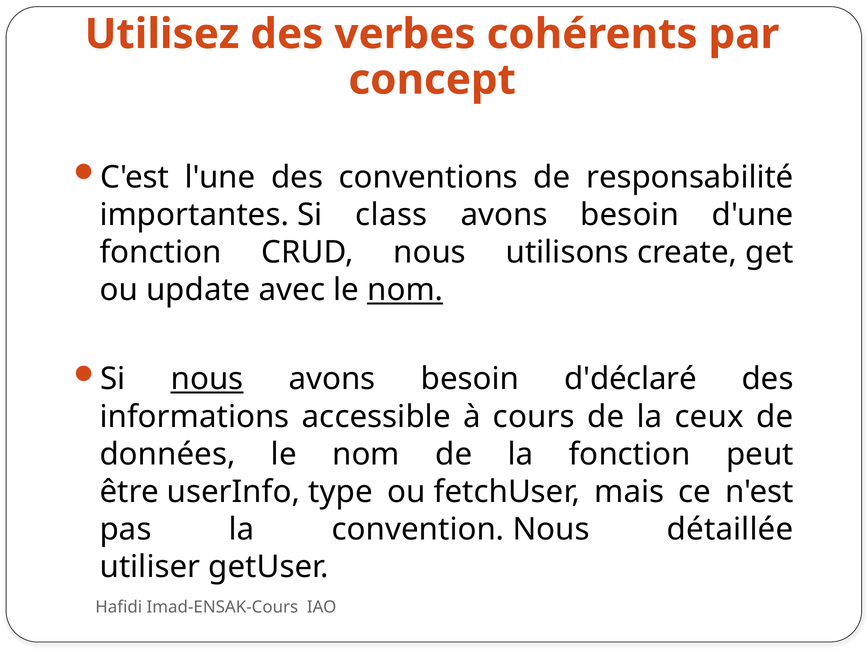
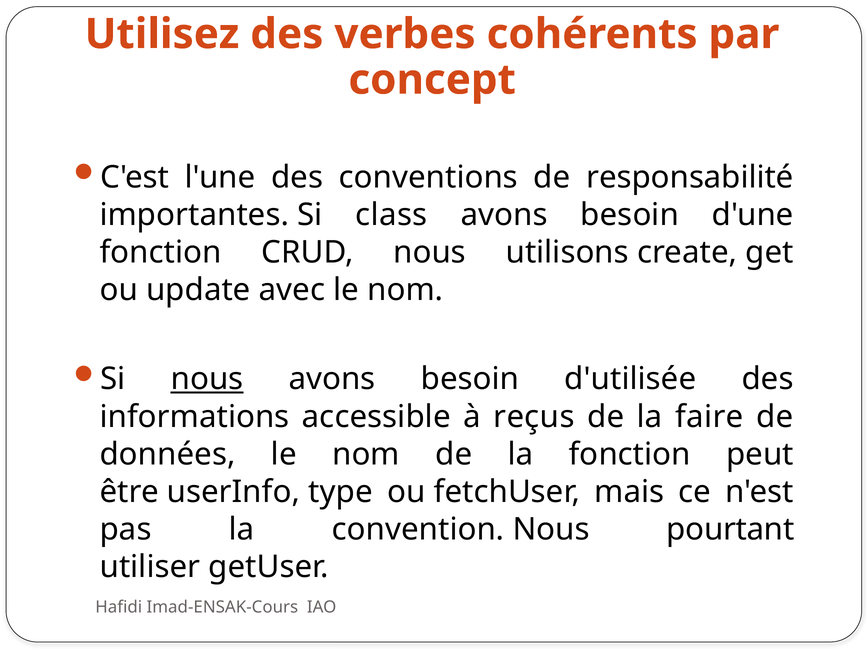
nom underline: present -> none (405, 290)
d'déclaré: d'déclaré -> d'utilisée (630, 379)
cours: cours -> reçus (534, 417)
ceux: ceux -> faire (709, 417)
détaillée: détaillée -> pourtant (730, 529)
